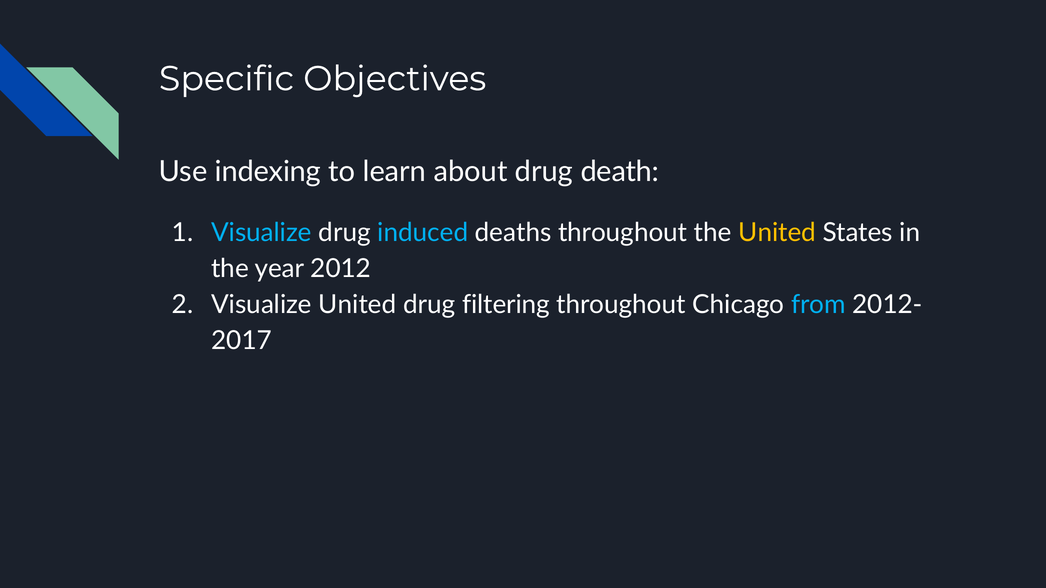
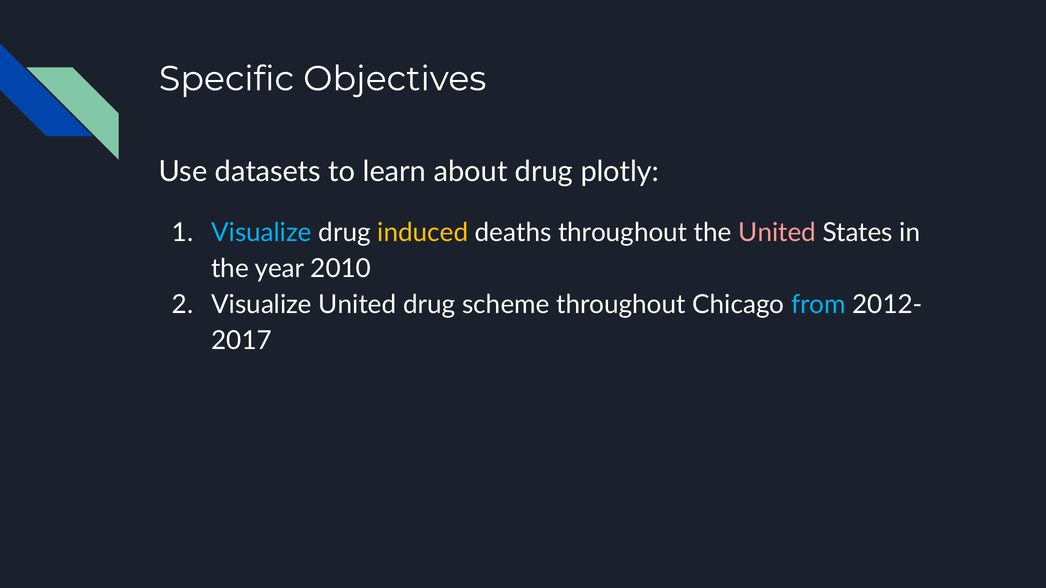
indexing: indexing -> datasets (268, 172)
death: death -> plotly (620, 172)
induced colour: light blue -> yellow (423, 233)
United colour: yellow -> pink (777, 233)
2012: 2012 -> 2010 (341, 269)
filtering: filtering -> scheme (506, 305)
